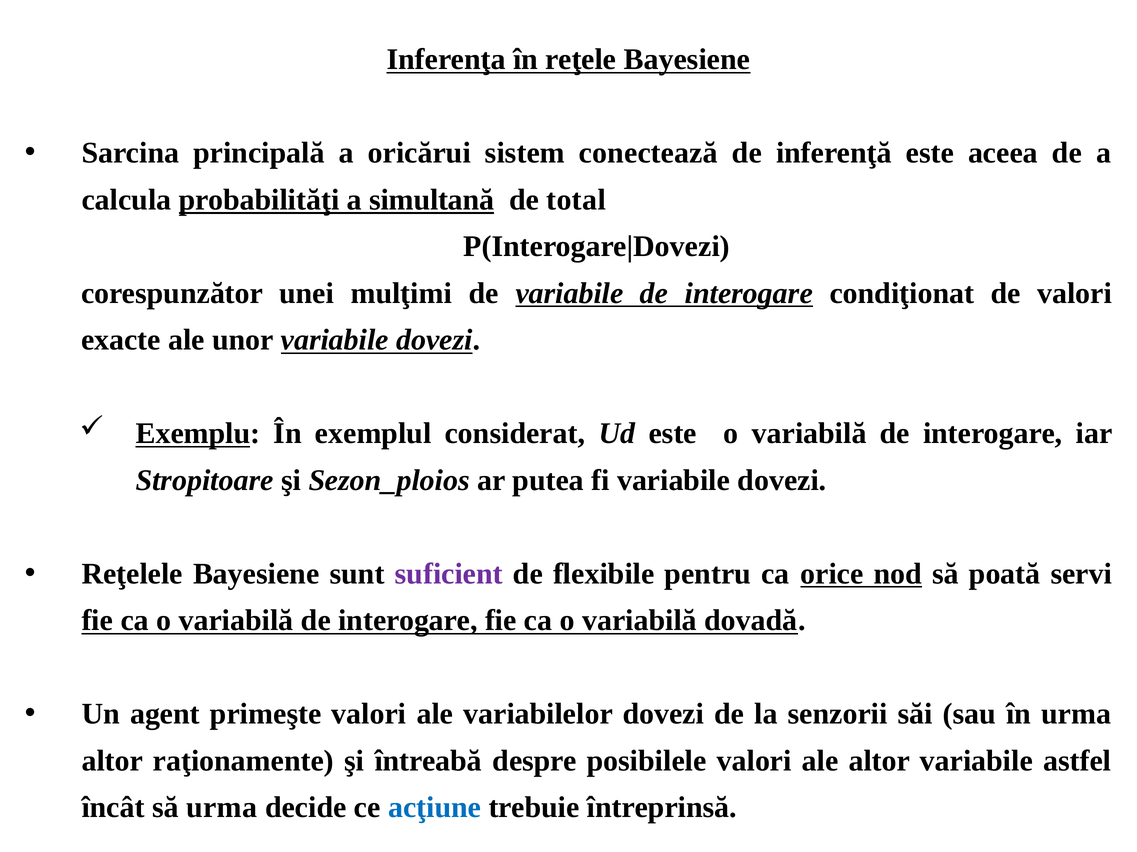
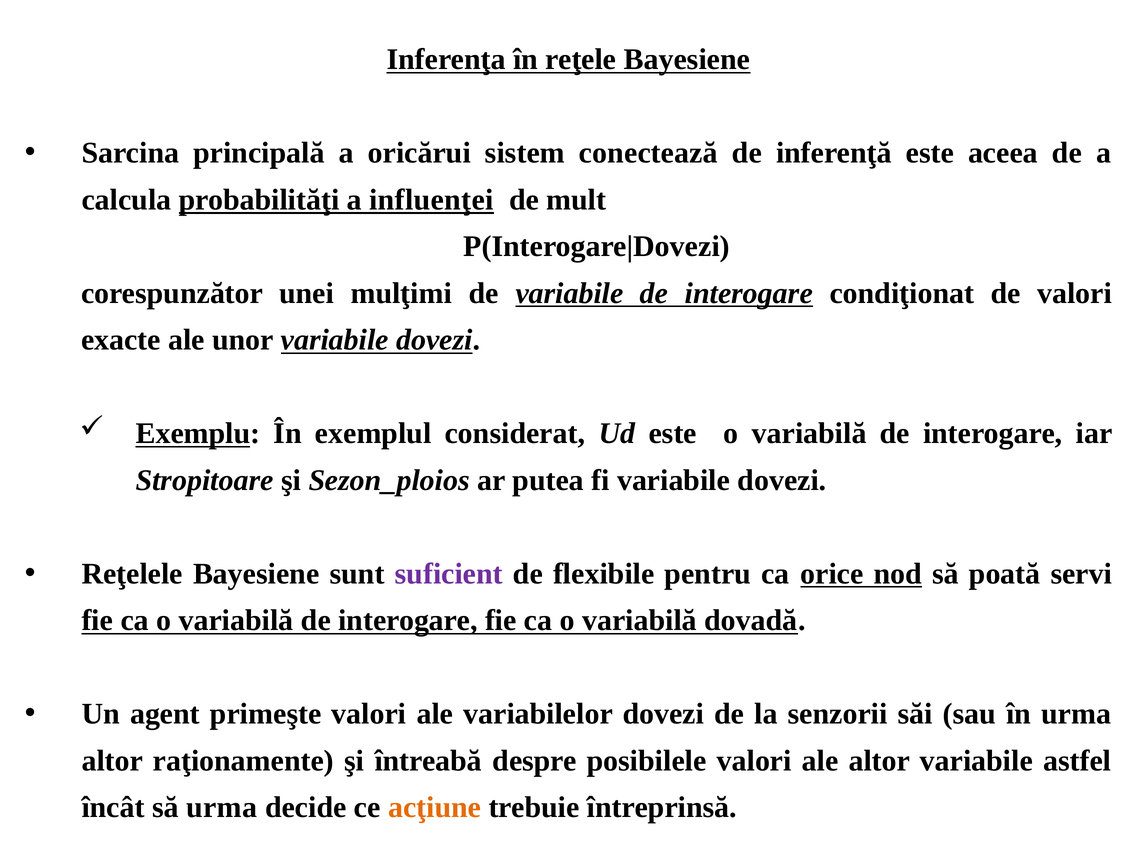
simultană: simultană -> influenţei (431, 200)
total: total -> mult (576, 200)
acţiune colour: blue -> orange (435, 808)
